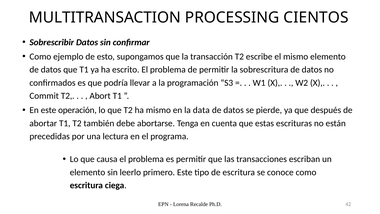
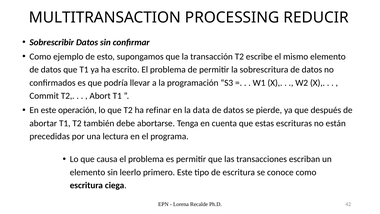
CIENTOS: CIENTOS -> REDUCIR (316, 18)
ha mismo: mismo -> refinar (158, 110)
